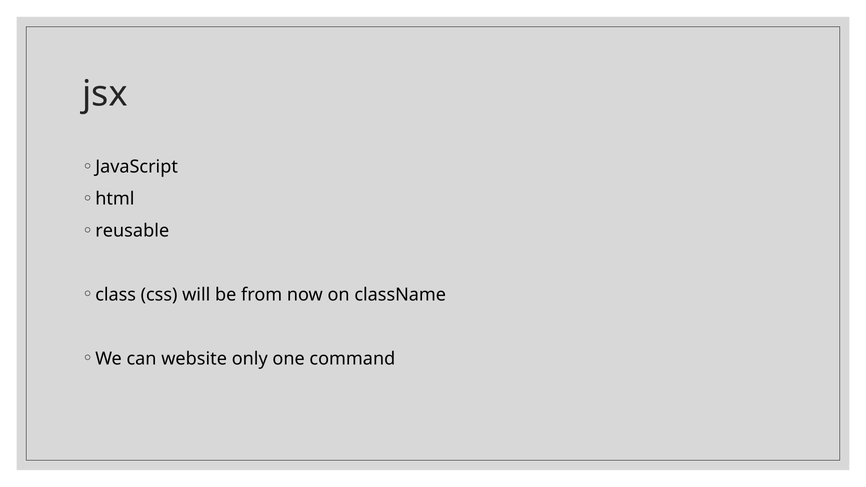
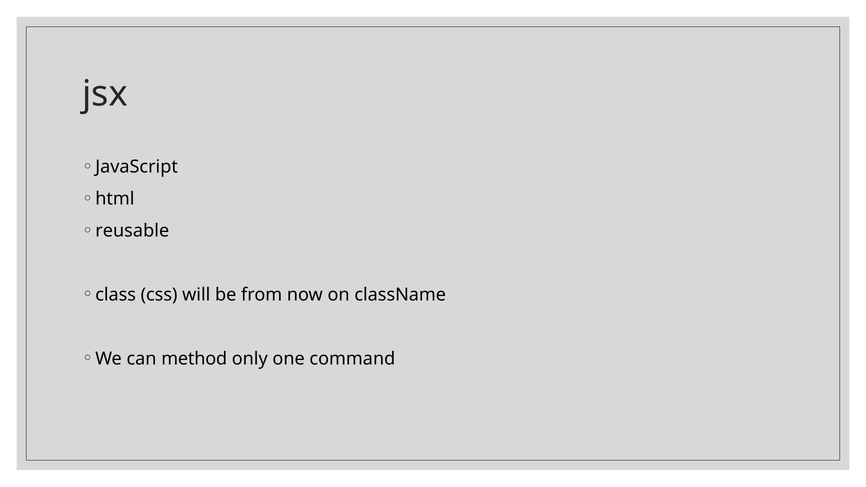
website: website -> method (194, 359)
